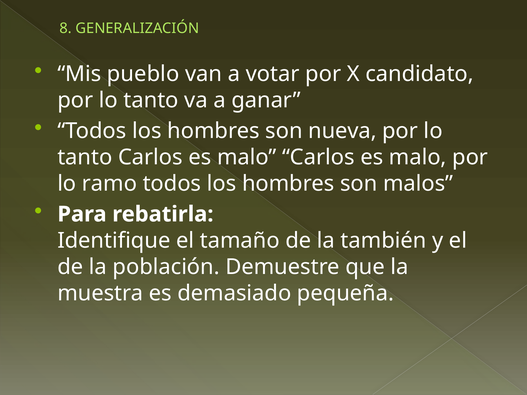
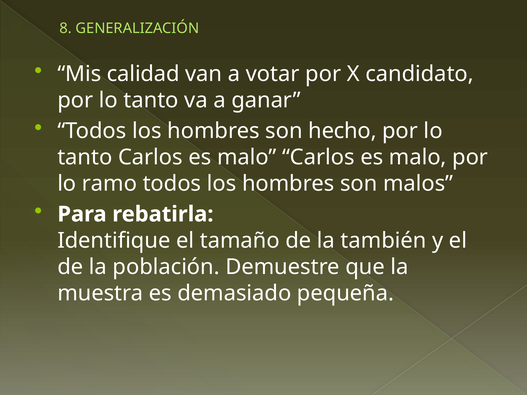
pueblo: pueblo -> calidad (143, 74)
nueva: nueva -> hecho (342, 131)
